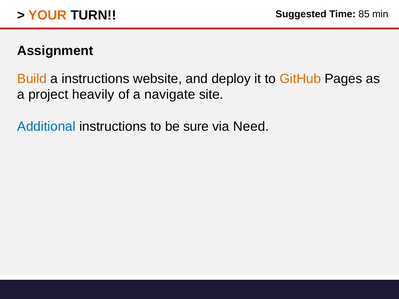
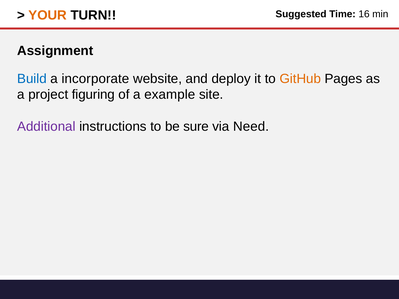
85: 85 -> 16 (364, 14)
Build colour: orange -> blue (32, 79)
a instructions: instructions -> incorporate (95, 79)
heavily: heavily -> figuring (93, 95)
navigate: navigate -> example (170, 95)
Additional colour: blue -> purple (46, 127)
